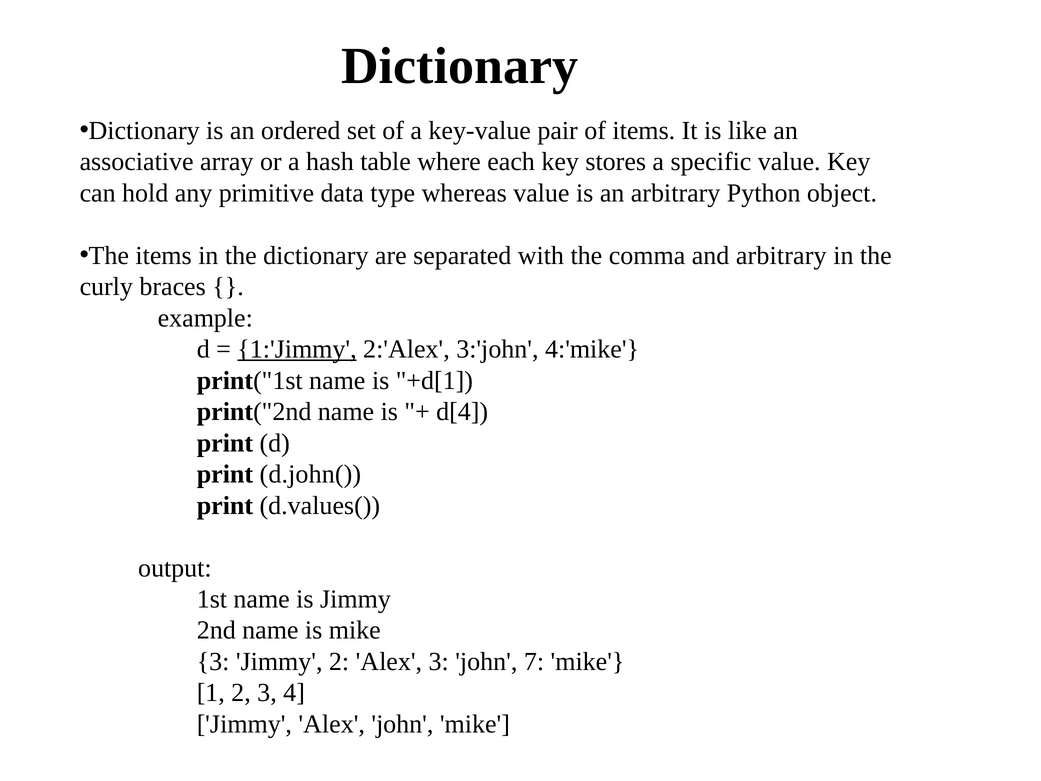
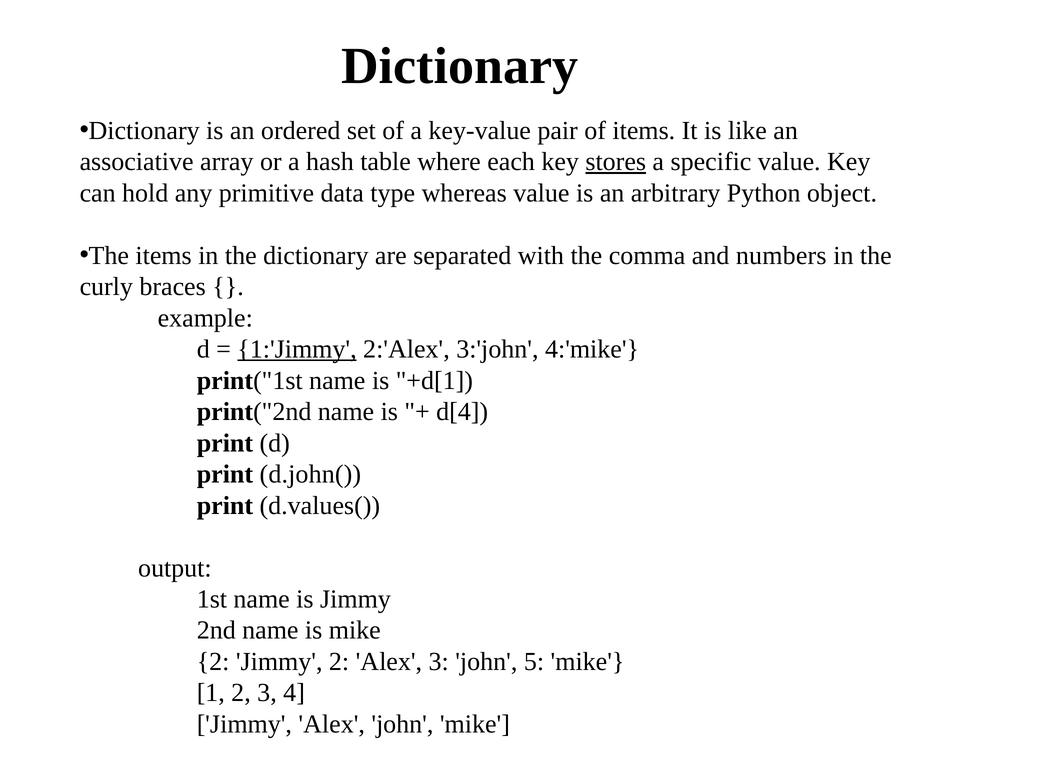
stores underline: none -> present (616, 162)
and arbitrary: arbitrary -> numbers (781, 255)
3: 3 -> 2 (213, 661)
7: 7 -> 5 (534, 661)
